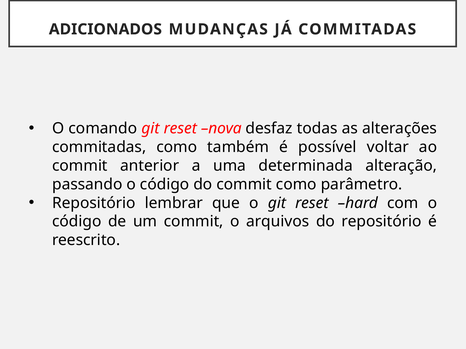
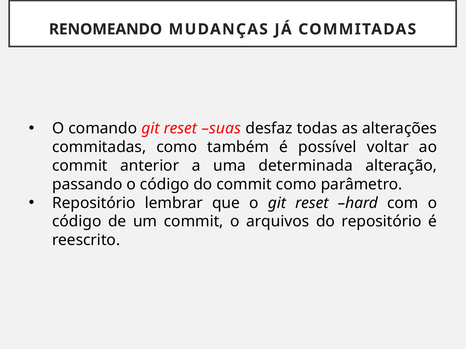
ADICIONADOS: ADICIONADOS -> RENOMEANDO (105, 29)
nova: nova -> suas (221, 129)
